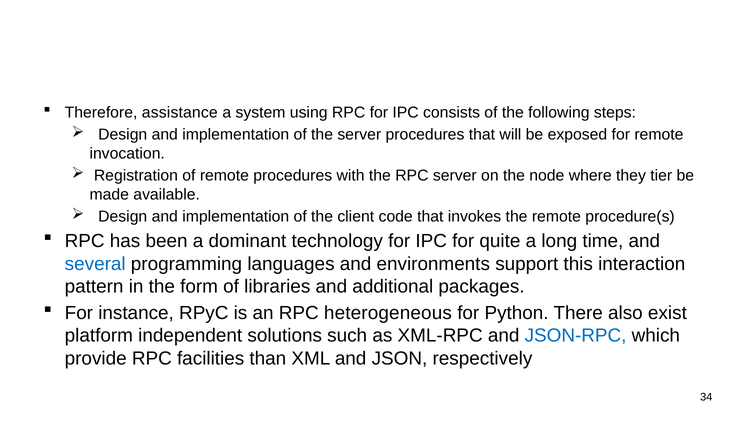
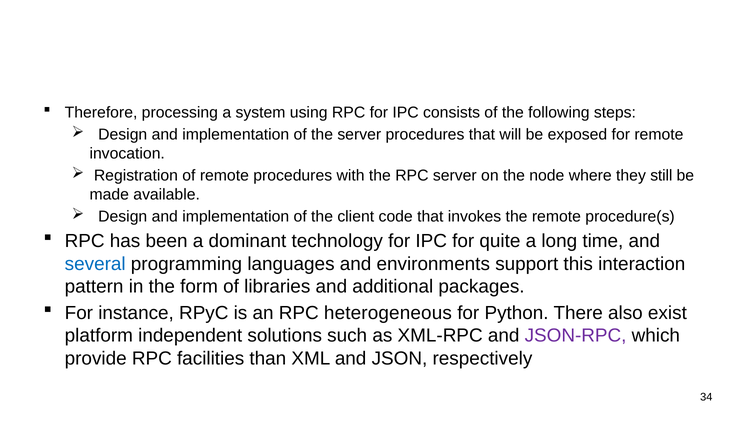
assistance: assistance -> processing (180, 113)
tier: tier -> still (661, 176)
JSON-RPC colour: blue -> purple (576, 336)
